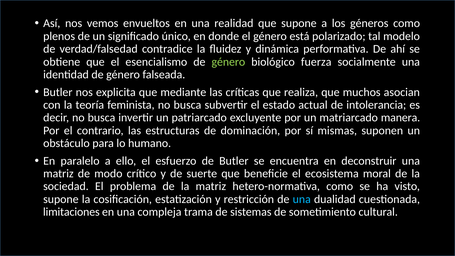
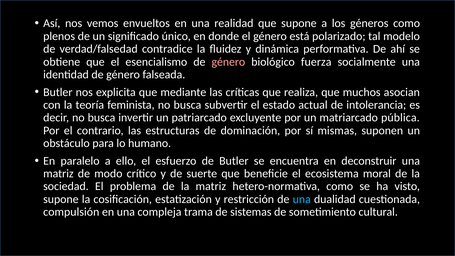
género colour: light green -> pink (228, 62)
manera: manera -> pública (400, 118)
limitaciones: limitaciones -> compulsión (71, 212)
